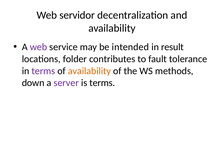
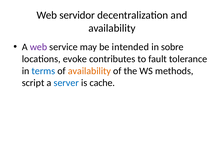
result: result -> sobre (172, 47)
folder: folder -> evoke (75, 59)
terms colour: purple -> blue (43, 71)
down: down -> script (33, 83)
server colour: purple -> blue (66, 83)
is terms: terms -> cache (102, 83)
